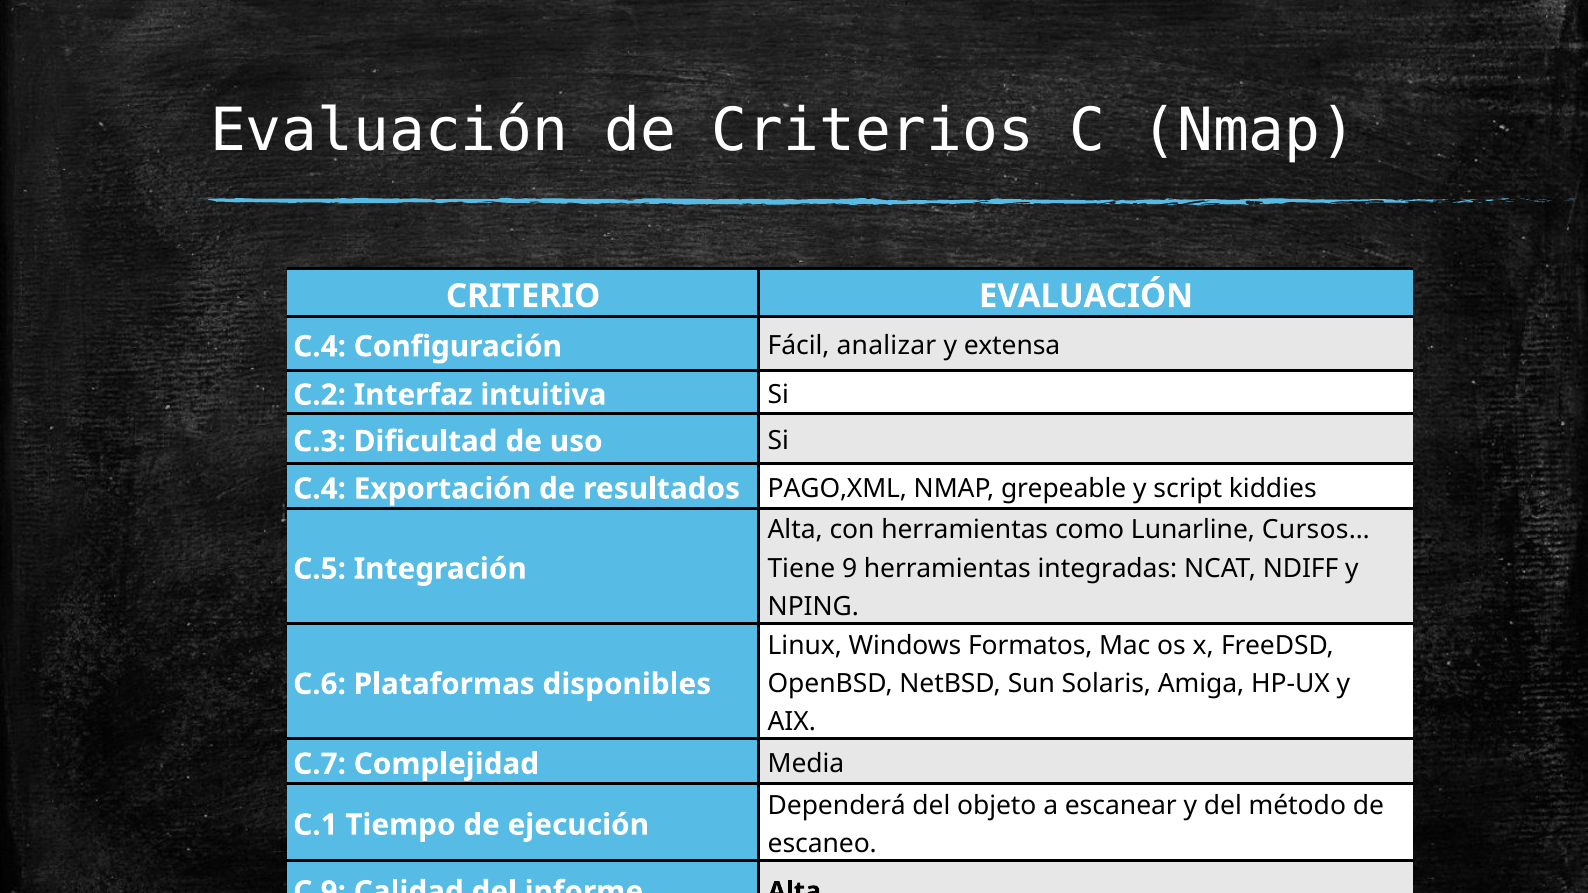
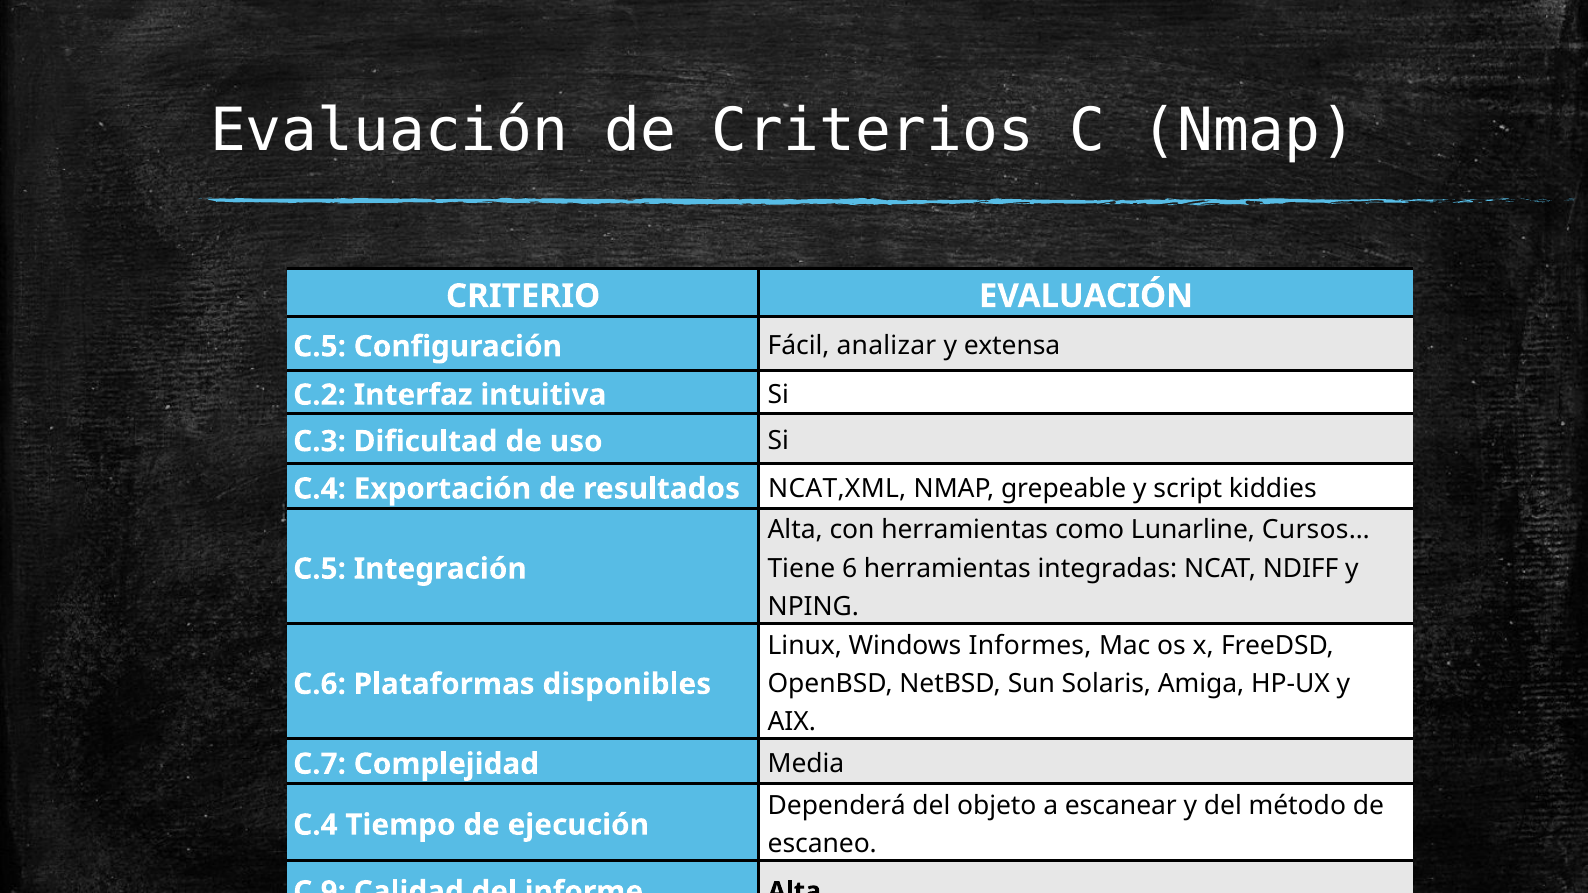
C.4: C.4 -> C.5 (320, 347)
PAGO,XML: PAGO,XML -> NCAT,XML (837, 489)
9: 9 -> 6 (850, 569)
Formatos: Formatos -> Informes (1030, 646)
C.1: C.1 -> C.4 (315, 825)
